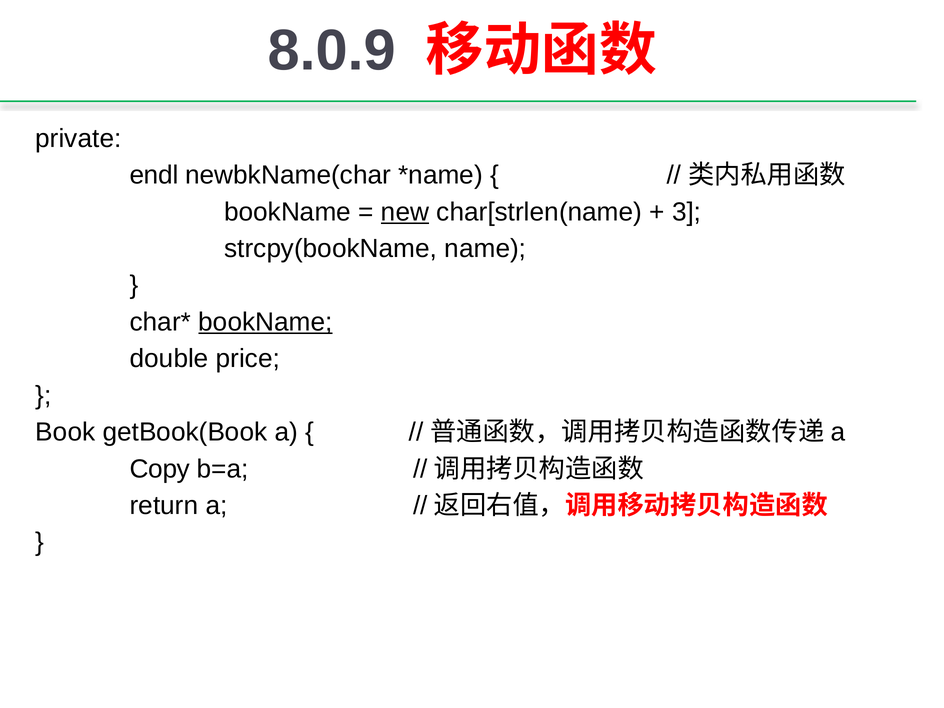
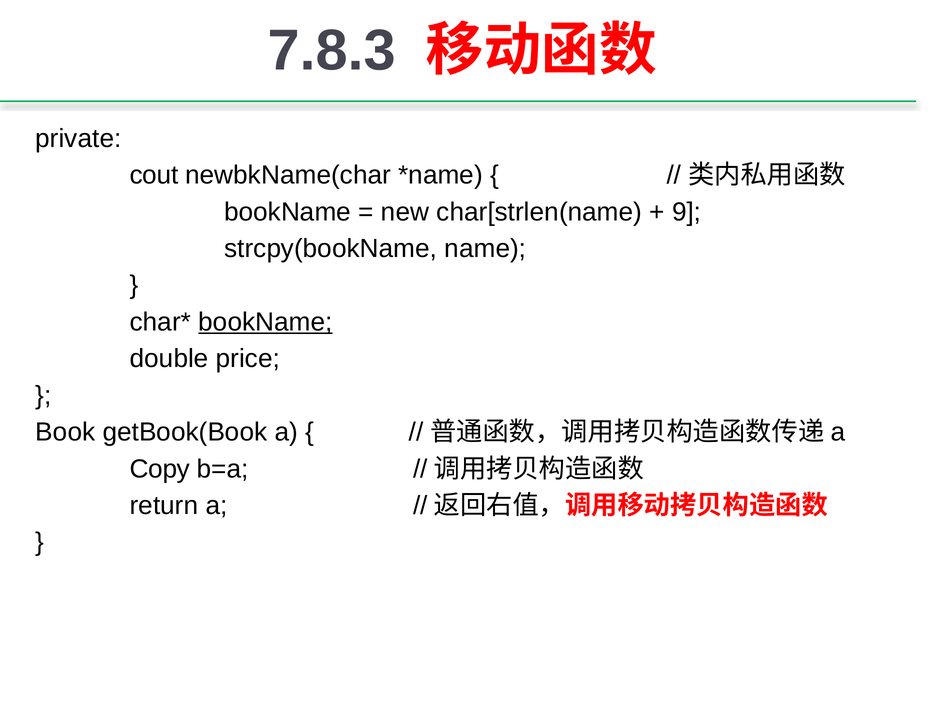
8.0.9: 8.0.9 -> 7.8.3 (332, 51)
endl: endl -> cout (154, 175)
new underline: present -> none (405, 212)
3: 3 -> 9 (687, 212)
